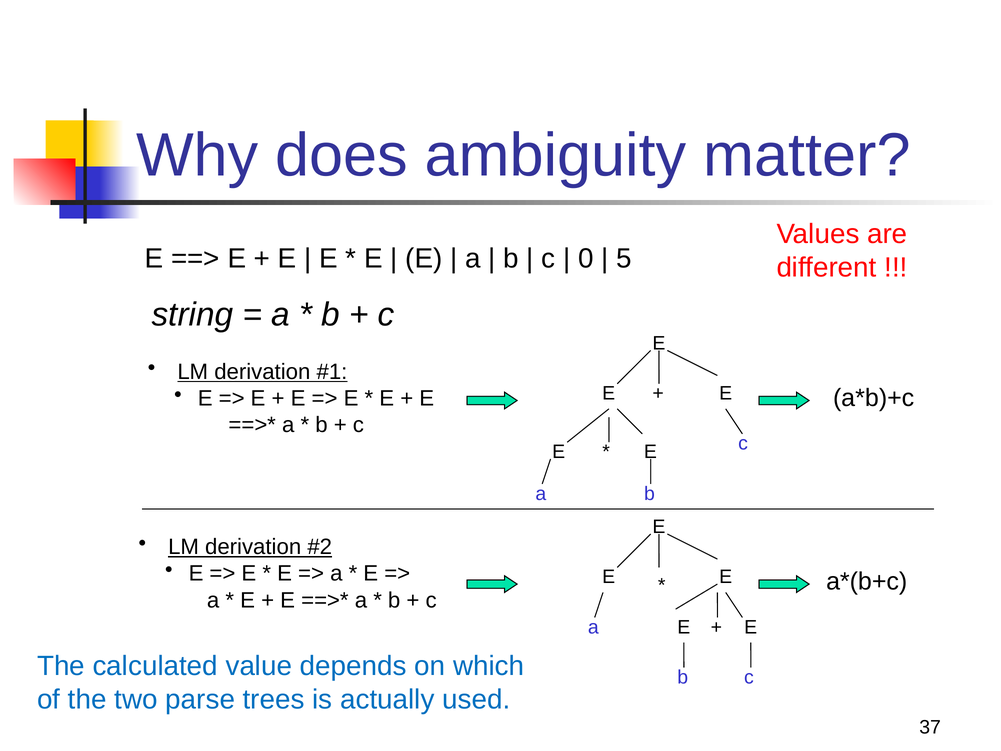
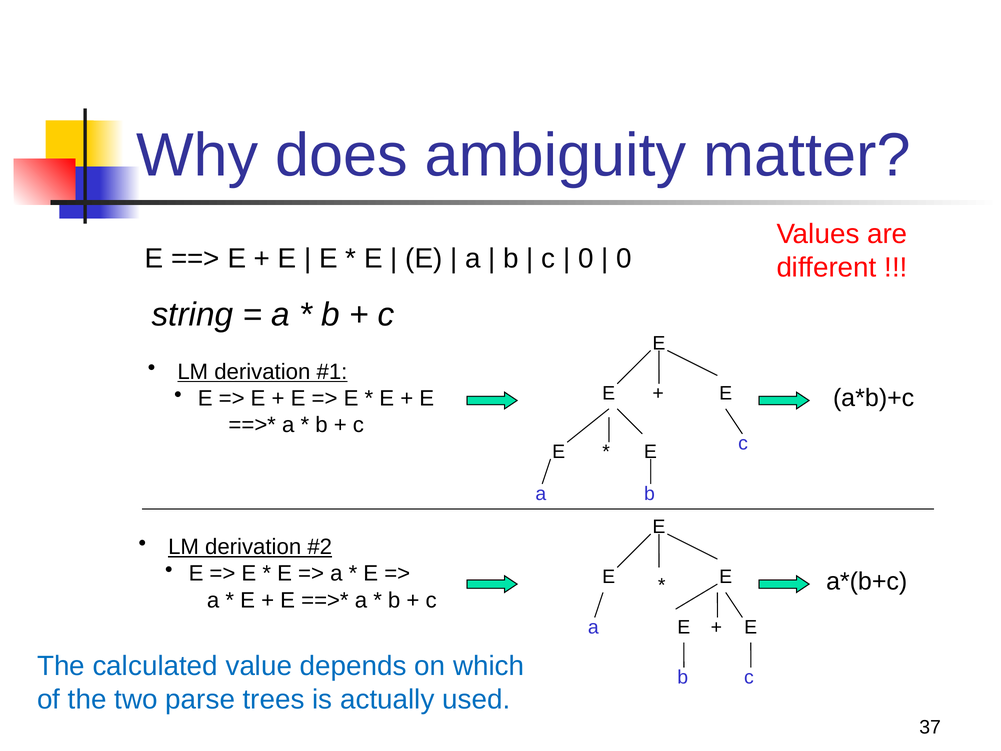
5: 5 -> 0 (624, 258)
